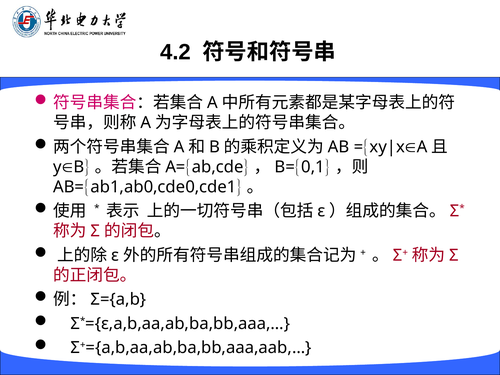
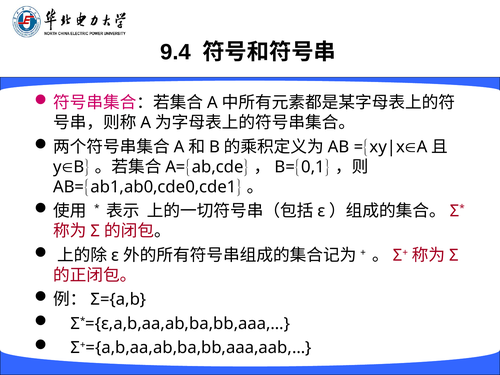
4.2: 4.2 -> 9.4 (175, 52)
